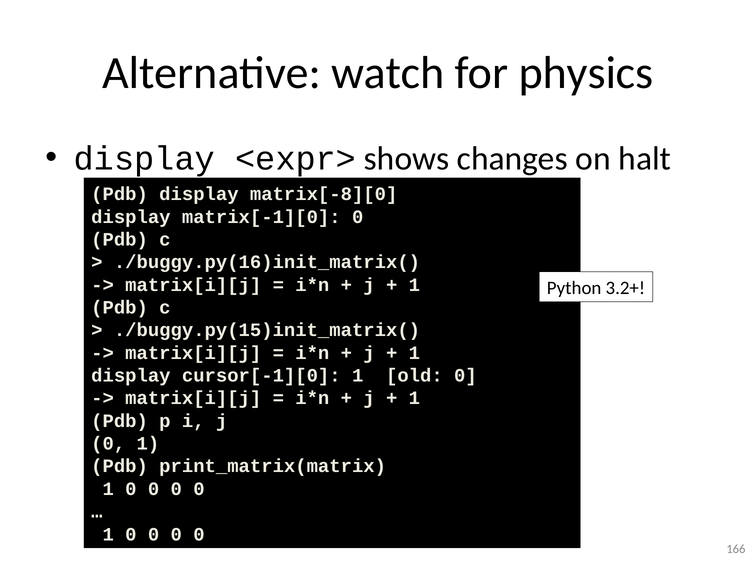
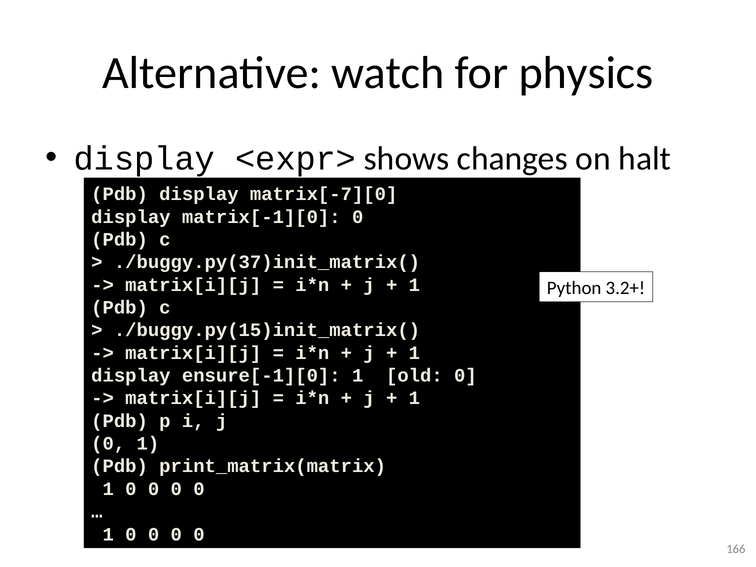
matrix[-8][0: matrix[-8][0 -> matrix[-7][0 (324, 194)
./buggy.py(16)init_matrix(: ./buggy.py(16)init_matrix( -> ./buggy.py(37)init_matrix( (267, 262)
cursor[-1][0: cursor[-1][0 -> ensure[-1][0 (261, 376)
